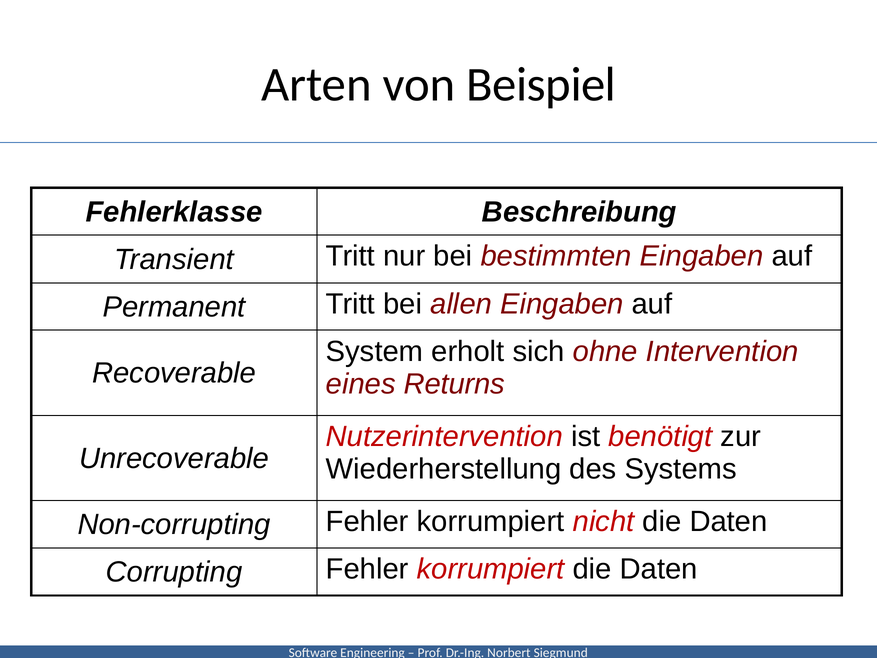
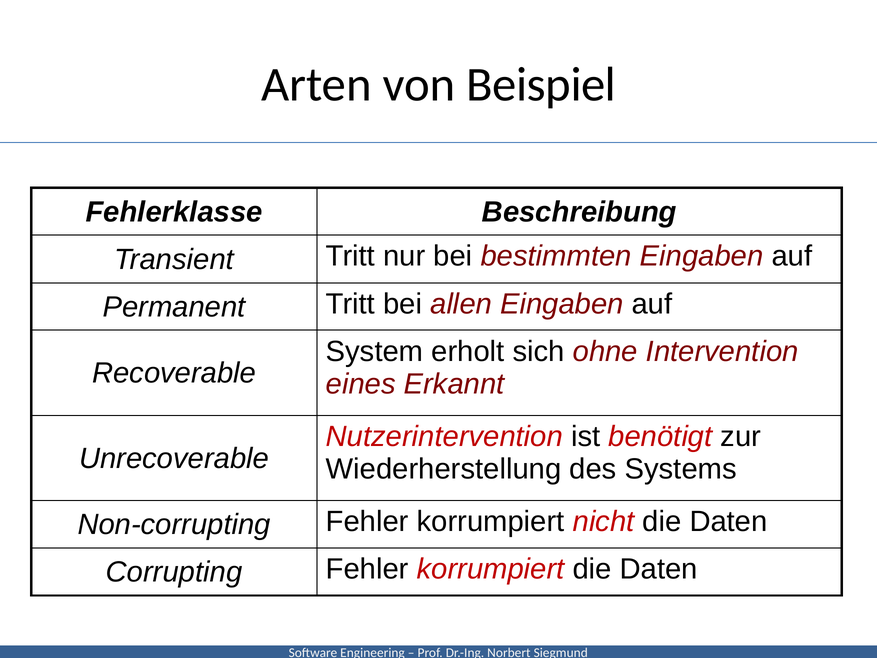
Returns: Returns -> Erkannt (454, 384)
